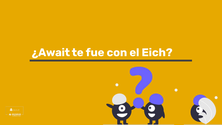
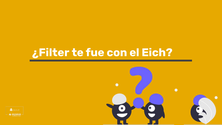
¿Await: ¿Await -> ¿Filter (51, 52)
